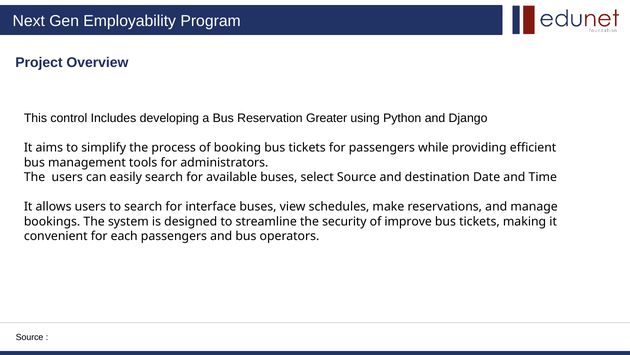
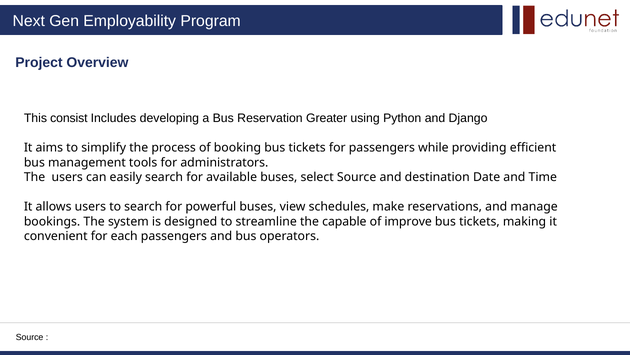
control: control -> consist (69, 118)
interface: interface -> powerful (211, 206)
security: security -> capable (344, 221)
